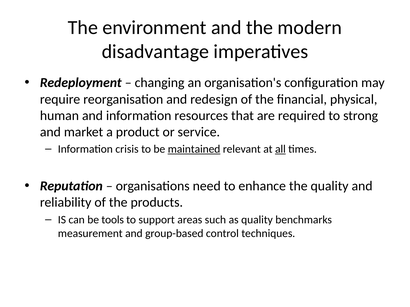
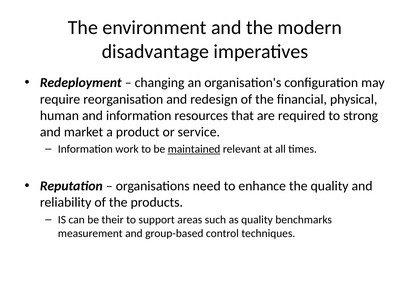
crisis: crisis -> work (127, 149)
all underline: present -> none (280, 149)
tools: tools -> their (113, 220)
